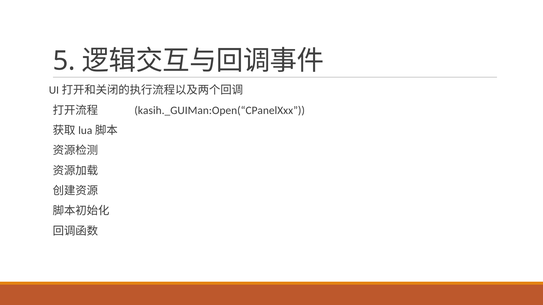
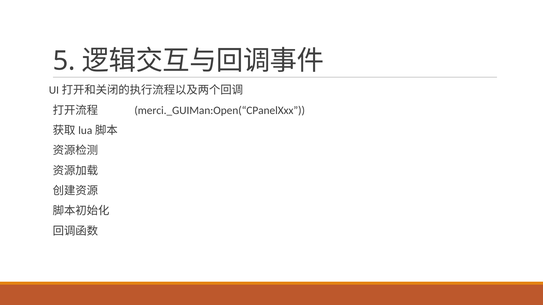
kasih._GUIMan:Open(“CPanelXxx: kasih._GUIMan:Open(“CPanelXxx -> merci._GUIMan:Open(“CPanelXxx (220, 110)
